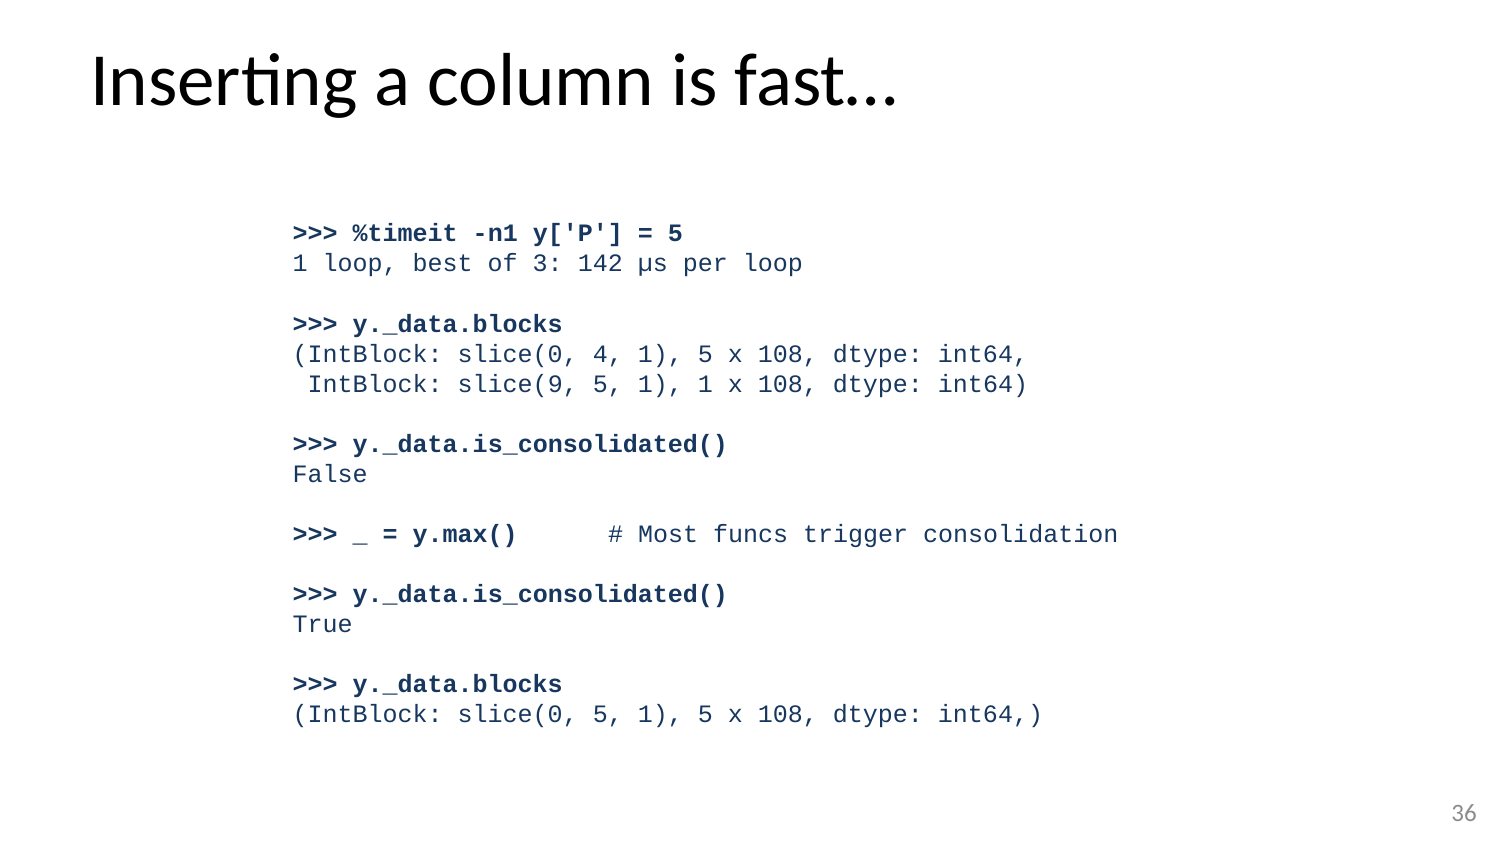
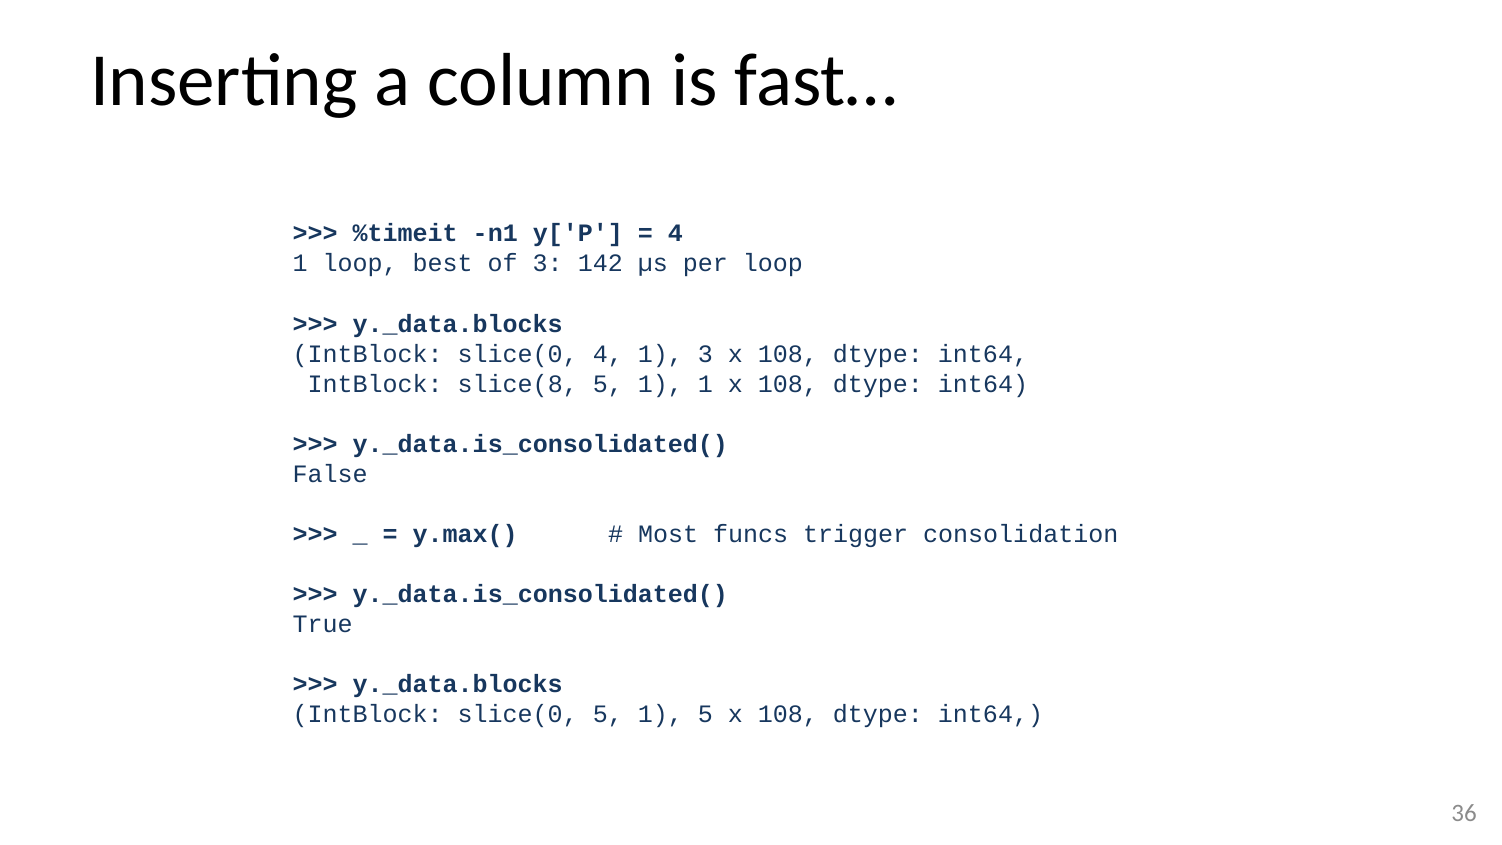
5: 5 -> 4 (675, 234)
4 1 5: 5 -> 3 (705, 354)
slice(9: slice(9 -> slice(8 (518, 384)
